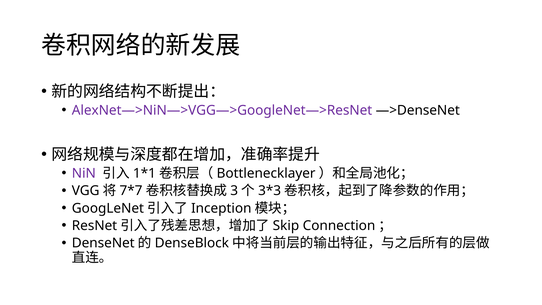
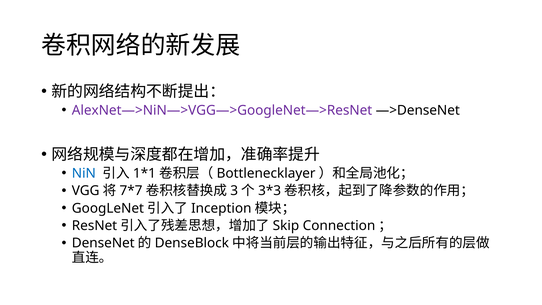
NiN colour: purple -> blue (84, 173)
